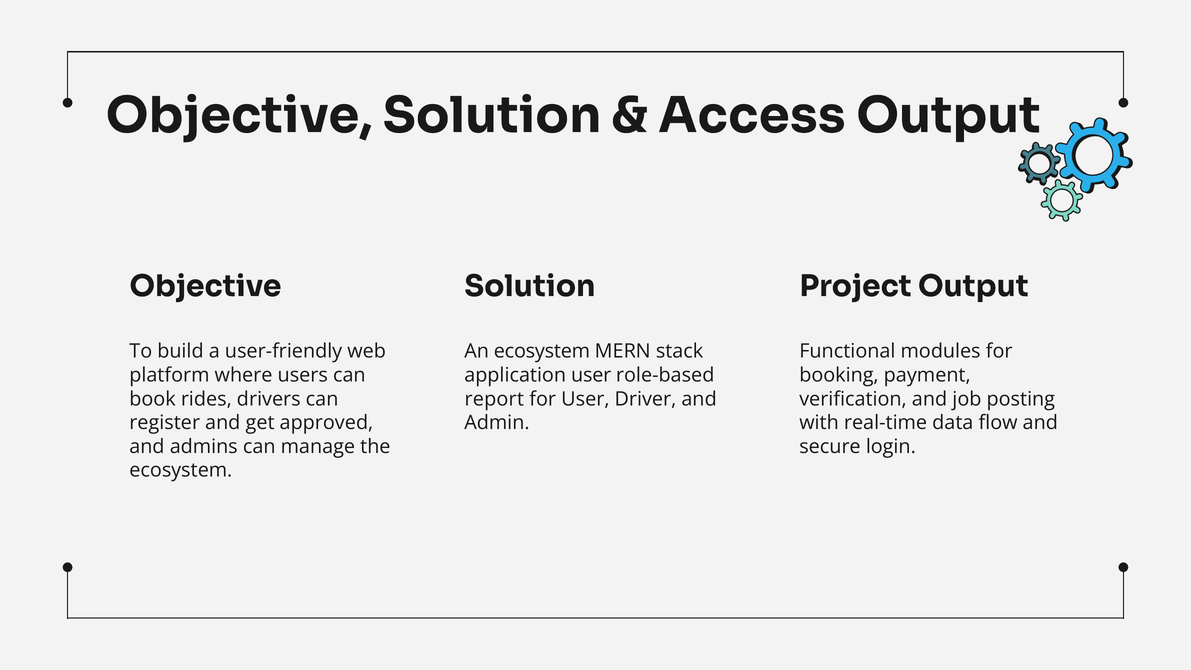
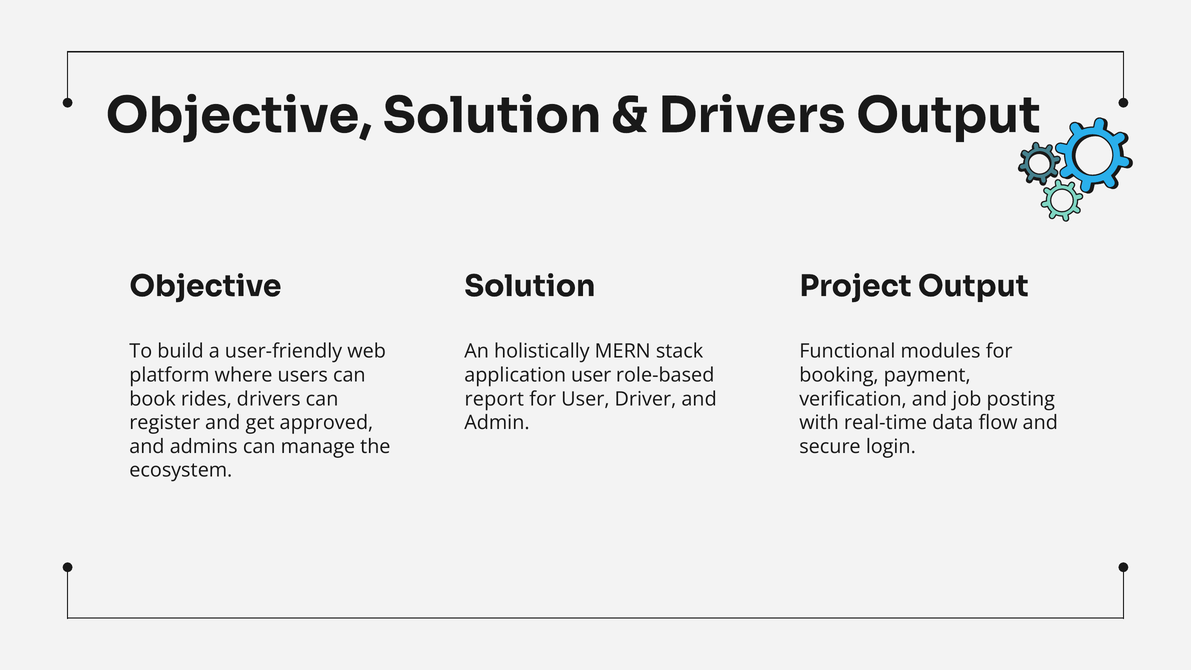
Access: Access -> Drivers (752, 116)
An ecosystem: ecosystem -> holistically (542, 351)
